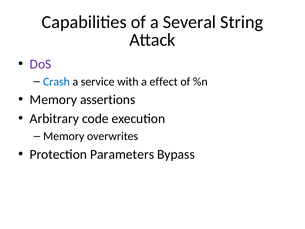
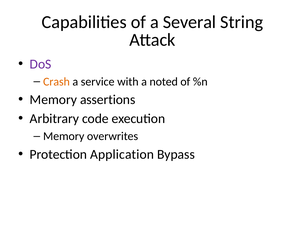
Crash colour: blue -> orange (56, 81)
effect: effect -> noted (164, 81)
Parameters: Parameters -> Application (122, 154)
